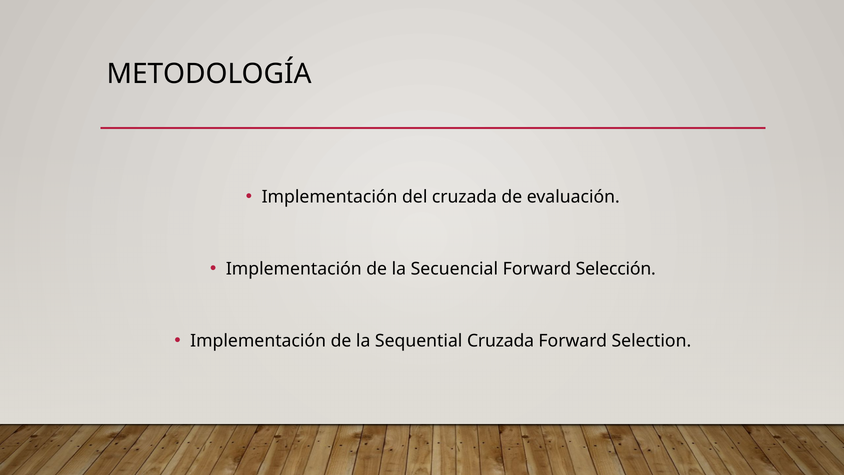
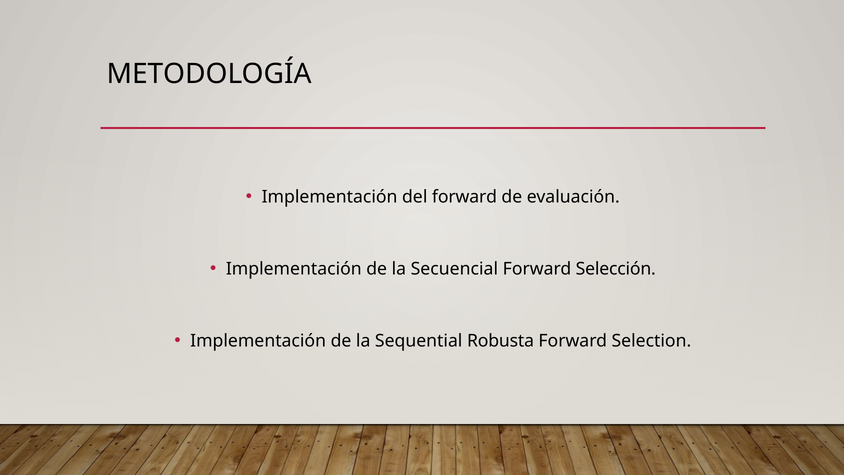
del cruzada: cruzada -> forward (464, 197)
Sequential Cruzada: Cruzada -> Robusta (501, 341)
